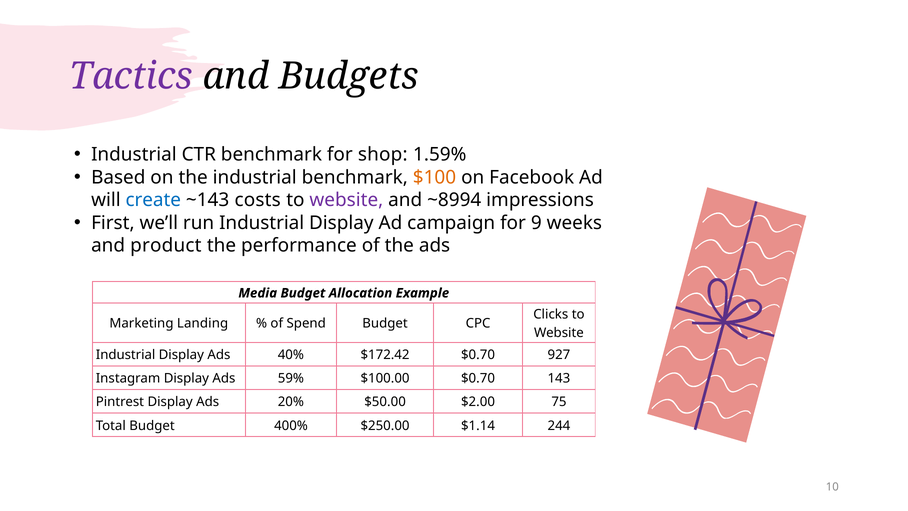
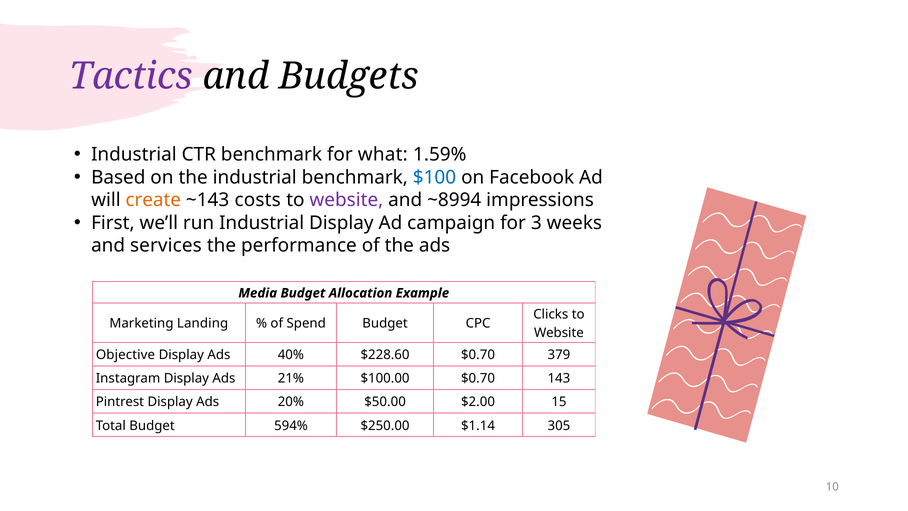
shop: shop -> what (383, 155)
$100 colour: orange -> blue (434, 177)
create colour: blue -> orange (153, 200)
9: 9 -> 3 (536, 223)
product: product -> services (166, 245)
Industrial: Industrial -> Objective (125, 355)
$172.42: $172.42 -> $228.60 (385, 355)
927: 927 -> 379 (559, 355)
59%: 59% -> 21% (291, 378)
75: 75 -> 15 (559, 402)
400%: 400% -> 594% (291, 425)
244: 244 -> 305 (559, 425)
